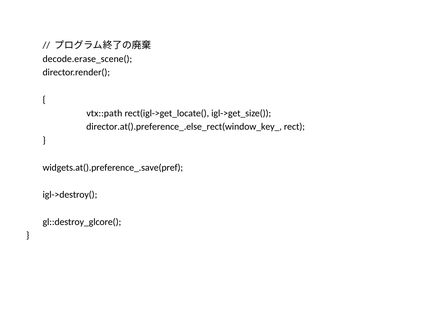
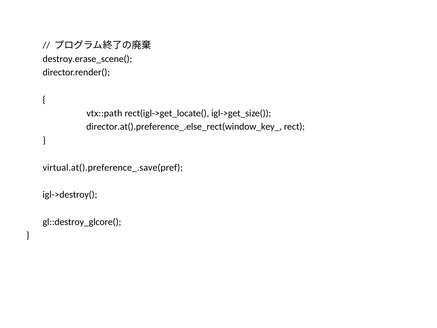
decode.erase_scene(: decode.erase_scene( -> destroy.erase_scene( (87, 59)
widgets.at().preference_.save(pref: widgets.at().preference_.save(pref -> virtual.at().preference_.save(pref (113, 167)
